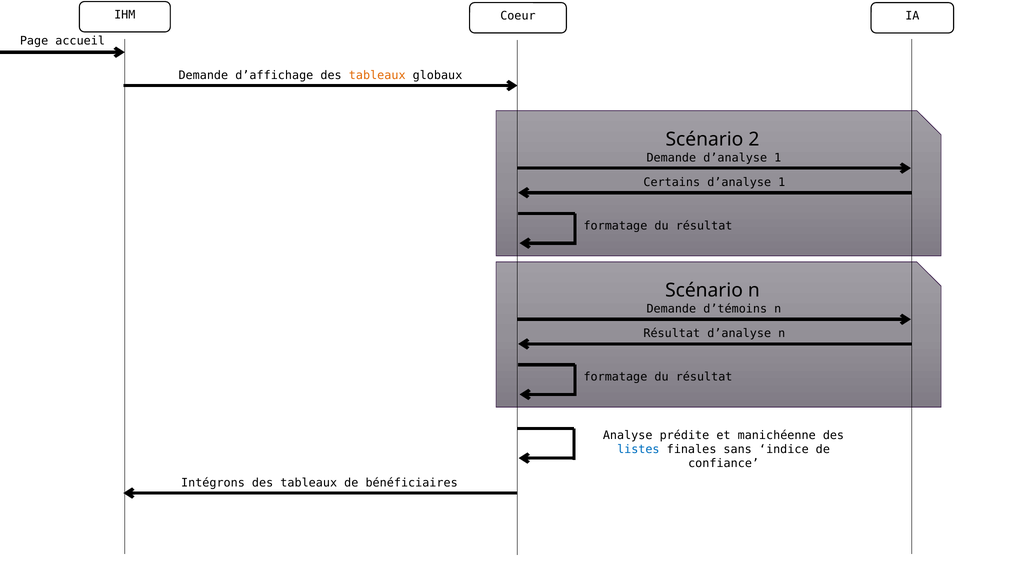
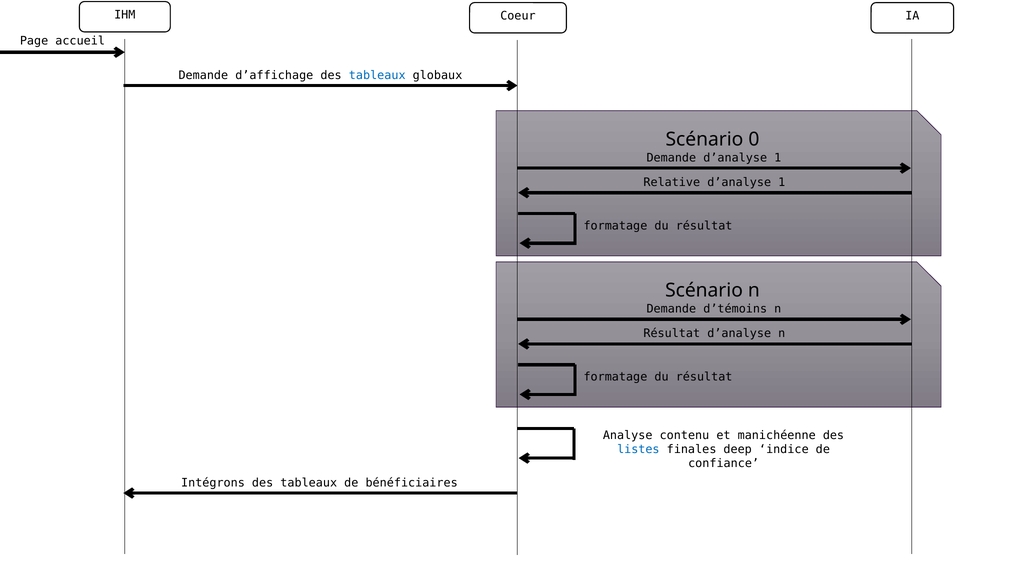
tableaux colour: orange -> blue (377, 75)
2: 2 -> 0 (754, 139)
Certains: Certains -> Relative (672, 182)
prédite: prédite -> contenu (684, 435)
sans: sans -> deep (738, 449)
